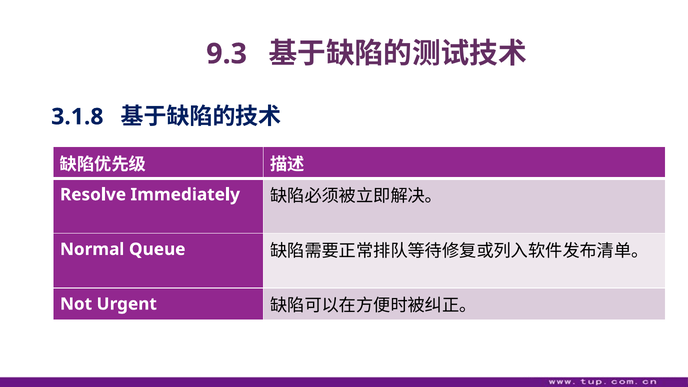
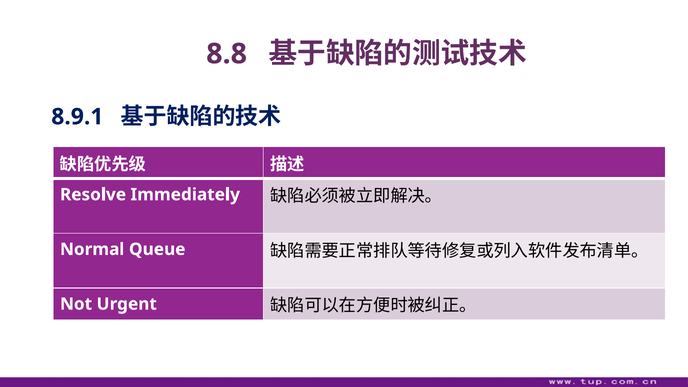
9.3: 9.3 -> 8.8 (227, 54)
3.1.8: 3.1.8 -> 8.9.1 (77, 117)
